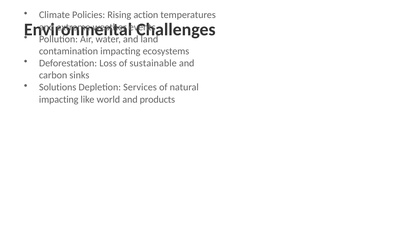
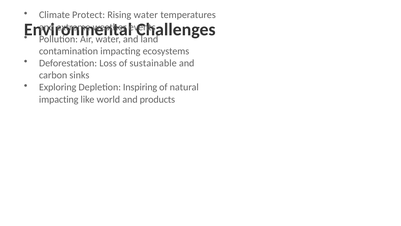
Policies: Policies -> Protect (89, 15)
Rising action: action -> water (146, 15)
Solutions: Solutions -> Exploring (58, 87)
Services: Services -> Inspiring (140, 87)
